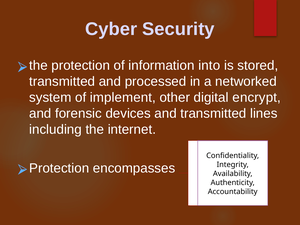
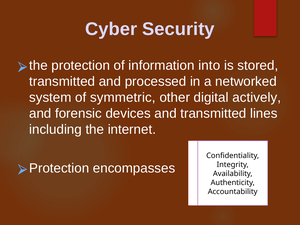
implement: implement -> symmetric (123, 97)
encrypt: encrypt -> actively (257, 97)
